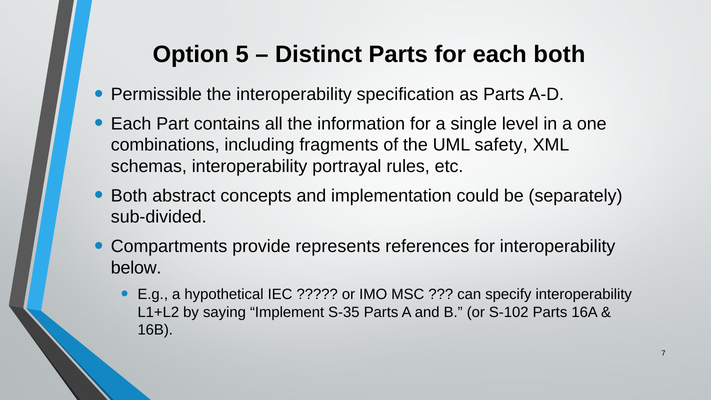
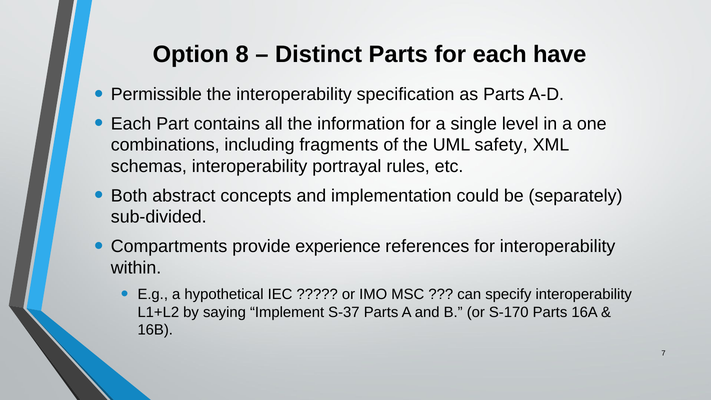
5: 5 -> 8 (242, 55)
each both: both -> have (560, 55)
represents: represents -> experience (338, 246)
below: below -> within (136, 268)
S-35: S-35 -> S-37 (344, 312)
S-102: S-102 -> S-170 (509, 312)
